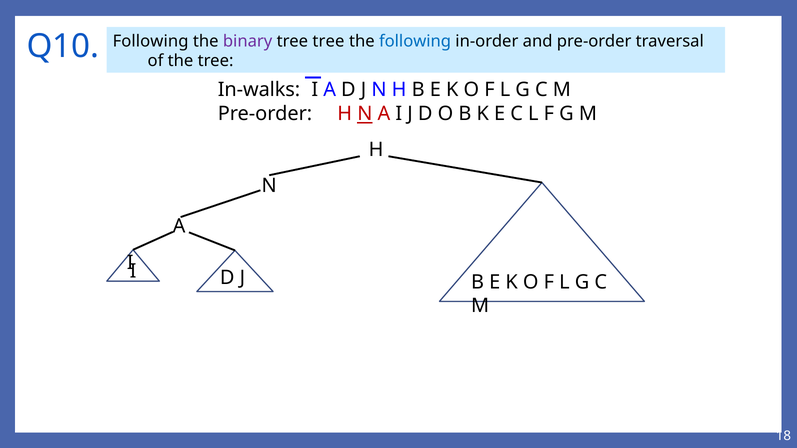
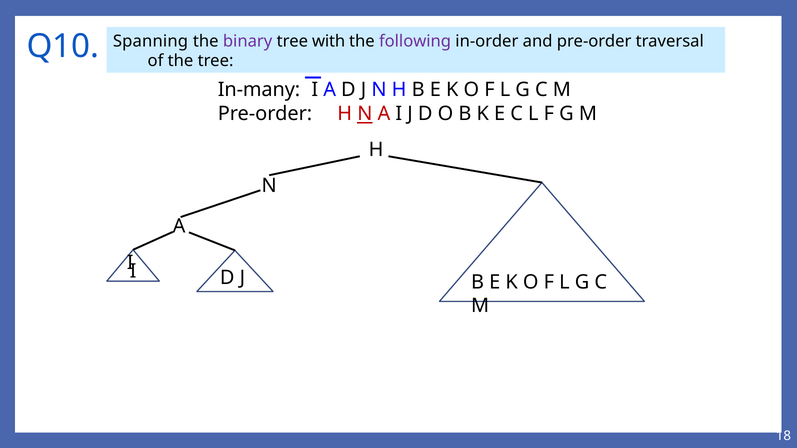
Following: Following -> Spanning (151, 41)
tree tree: tree -> with (329, 41)
following colour: blue -> purple (415, 41)
In-walks: In-walks -> In-many (259, 90)
